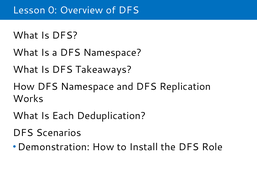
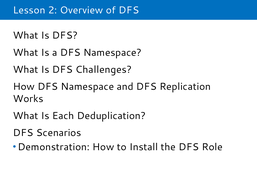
0: 0 -> 2 (53, 10)
Takeaways: Takeaways -> Challenges (104, 70)
